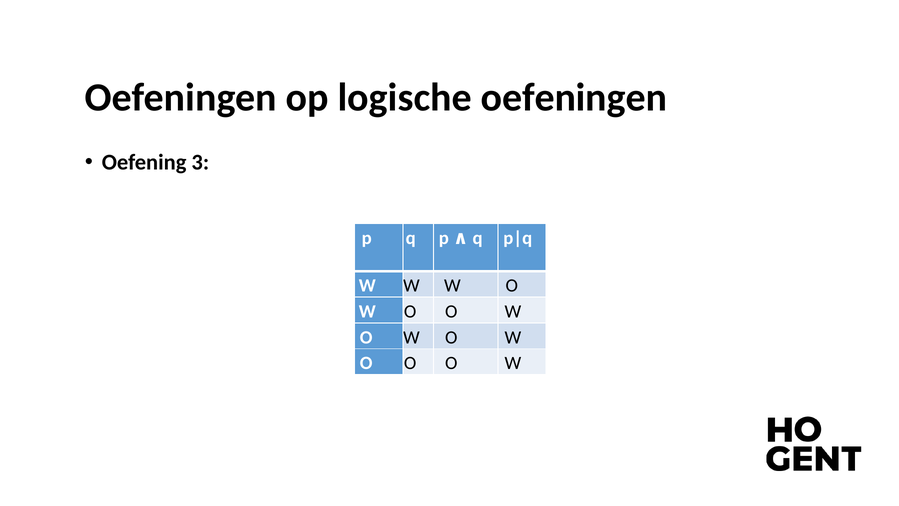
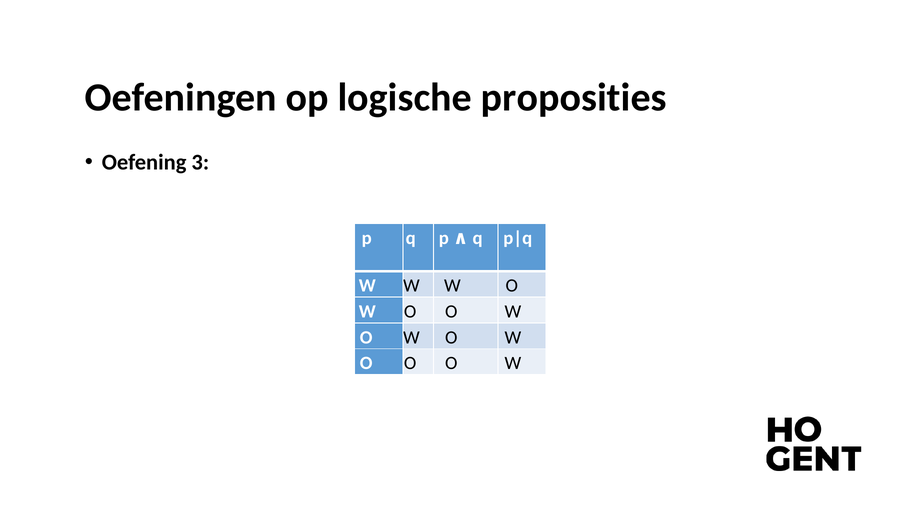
logische oefeningen: oefeningen -> proposities (574, 98)
